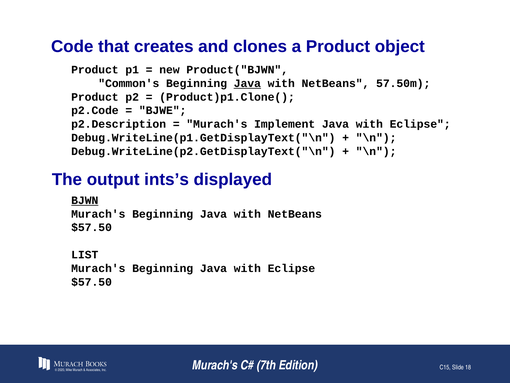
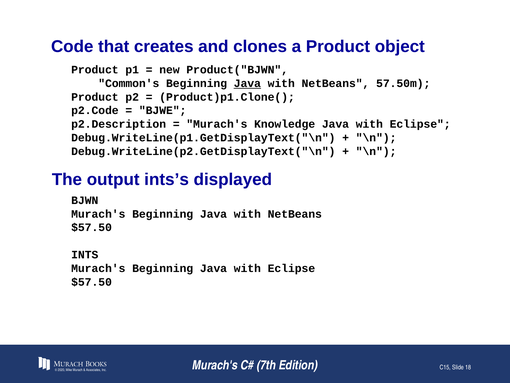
Implement: Implement -> Knowledge (285, 124)
BJWN underline: present -> none (85, 200)
LIST: LIST -> INTS (85, 254)
